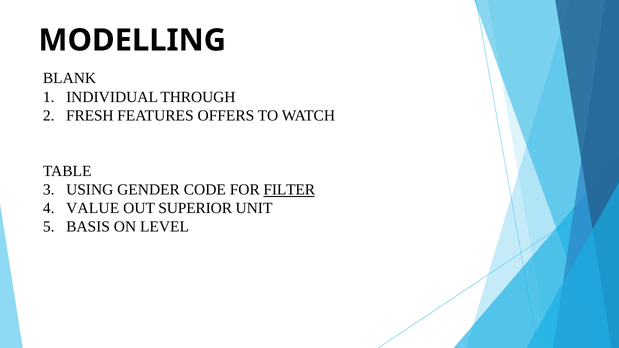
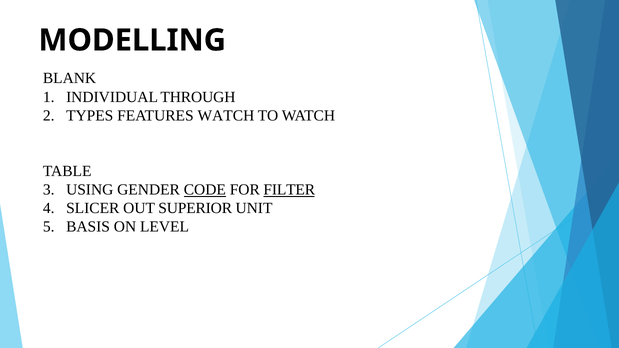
FRESH: FRESH -> TYPES (90, 116)
FEATURES OFFERS: OFFERS -> WATCH (226, 116)
CODE underline: none -> present (205, 190)
VALUE: VALUE -> SLICER (93, 208)
